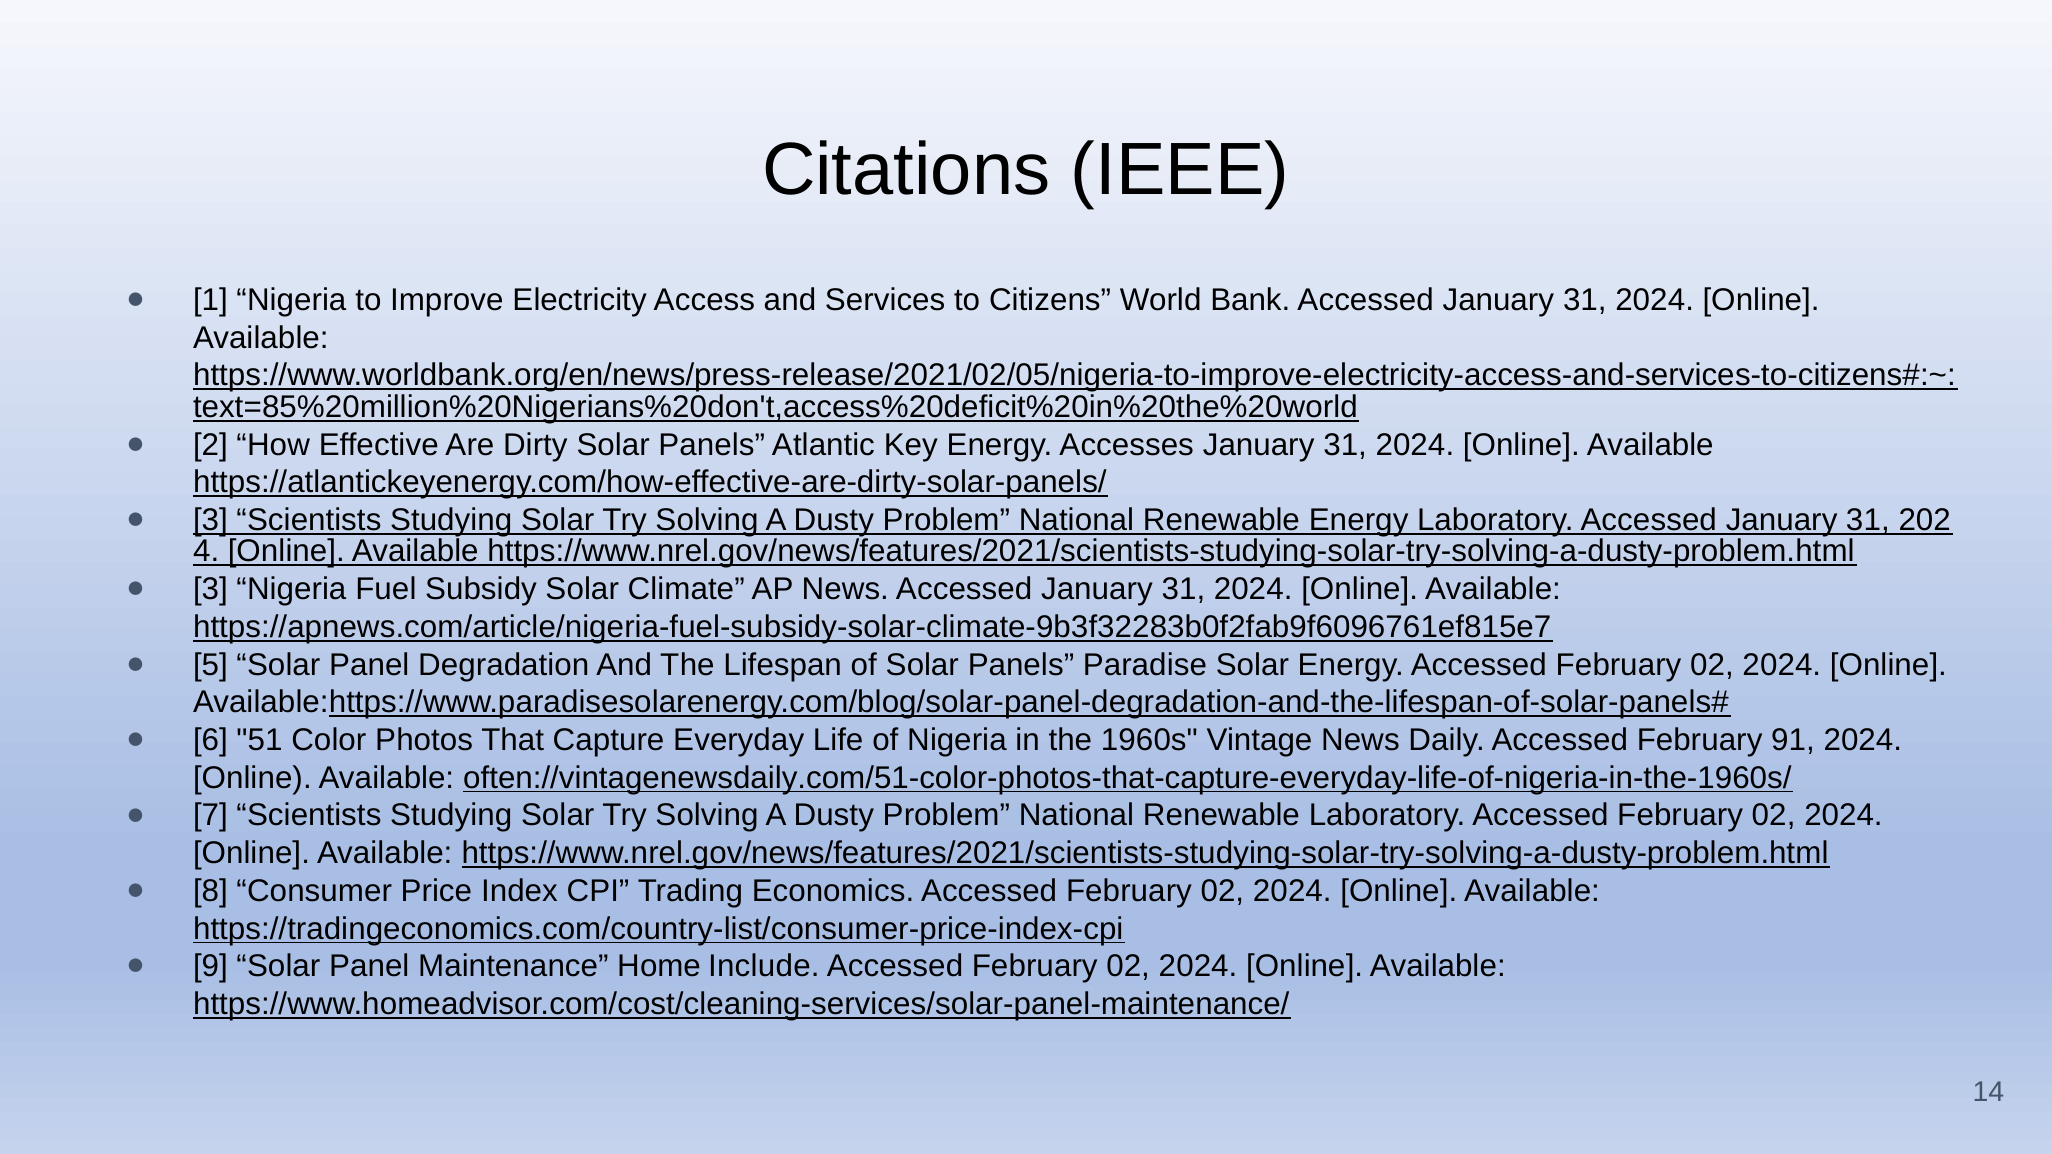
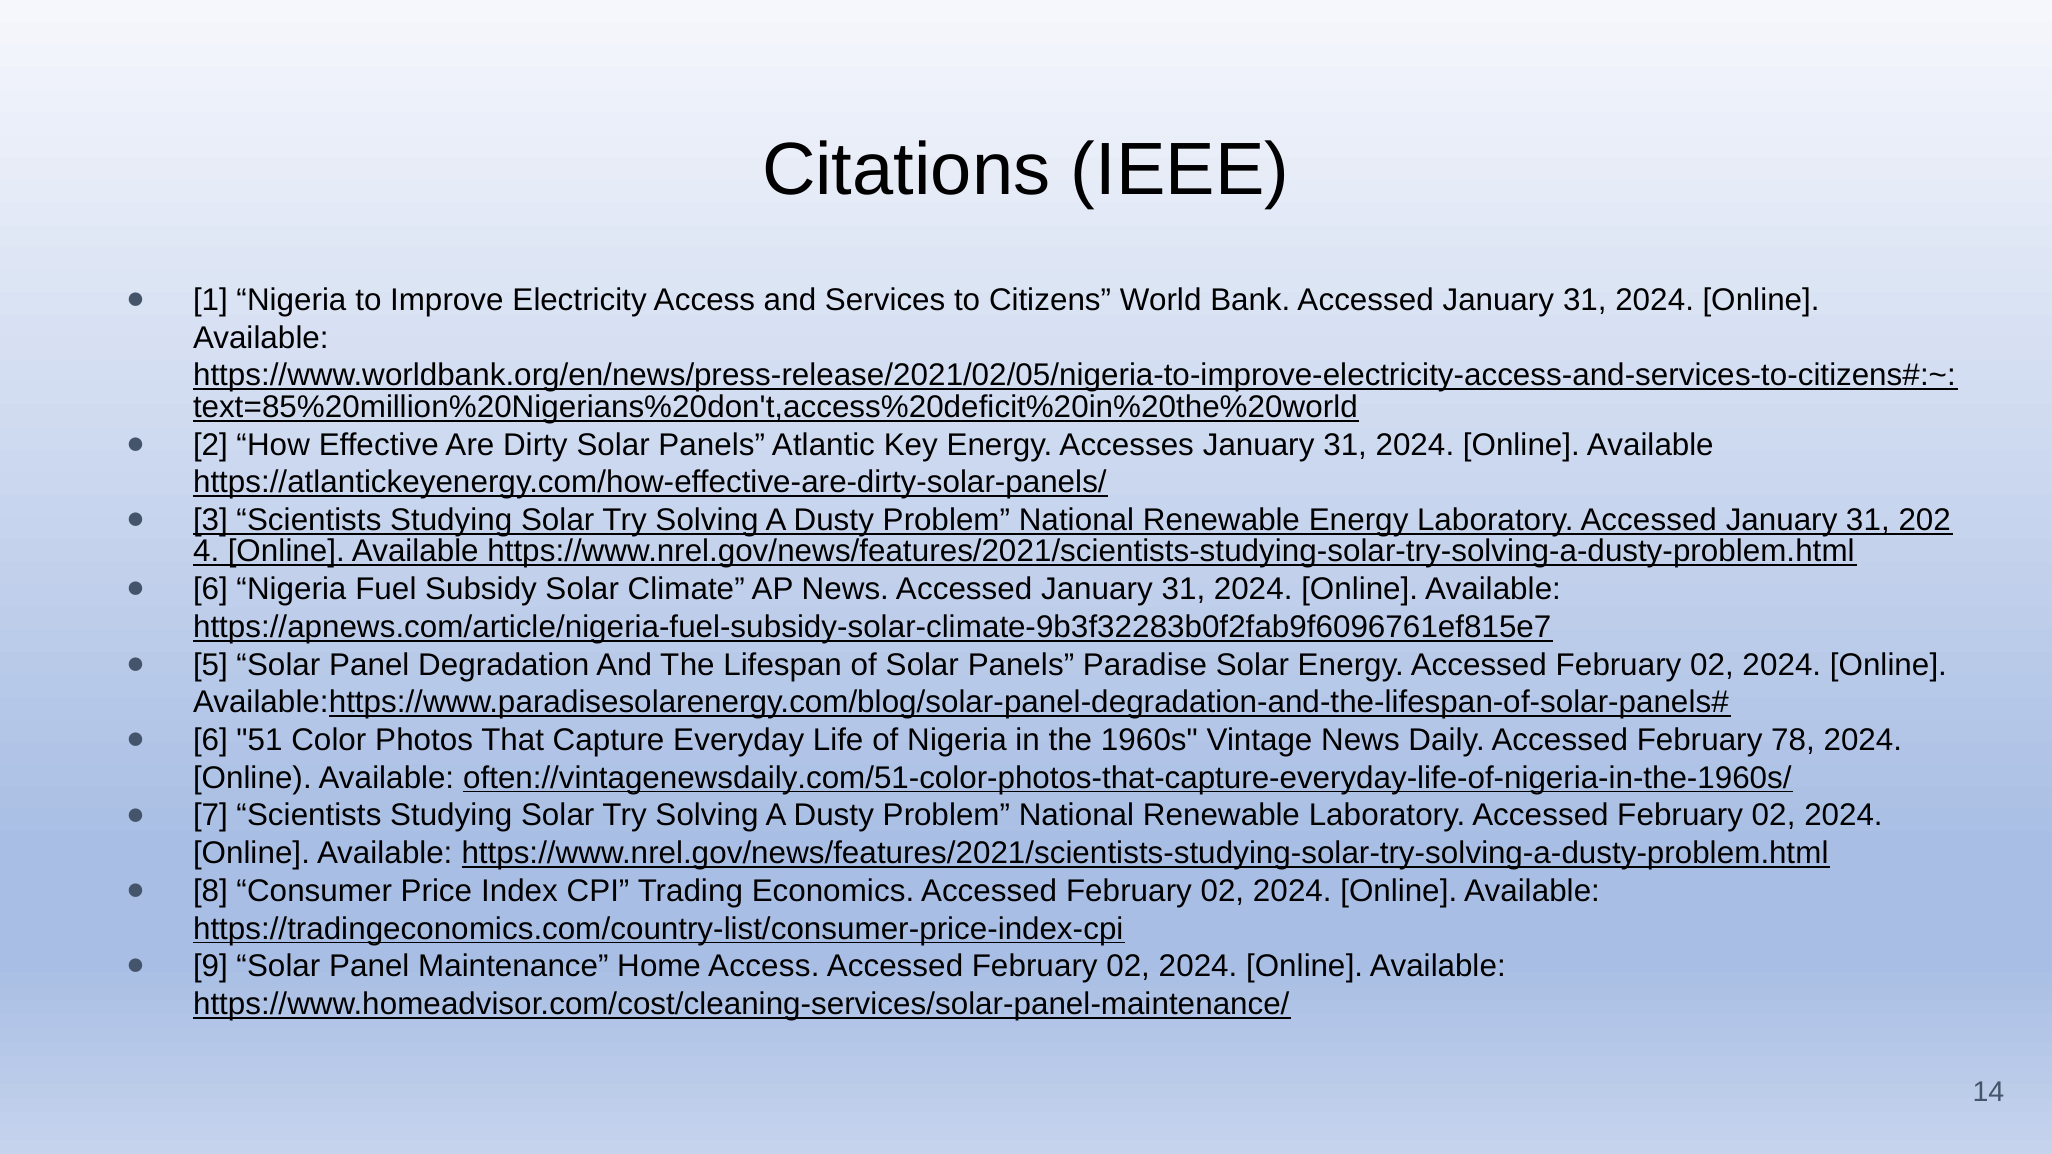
3: 3 -> 6 (210, 589)
91: 91 -> 78 (1793, 740)
Home Include: Include -> Access (764, 967)
